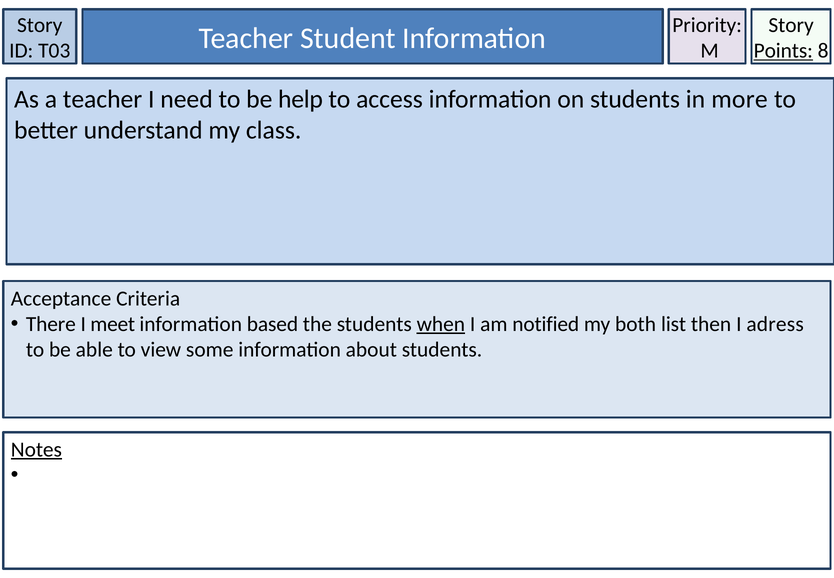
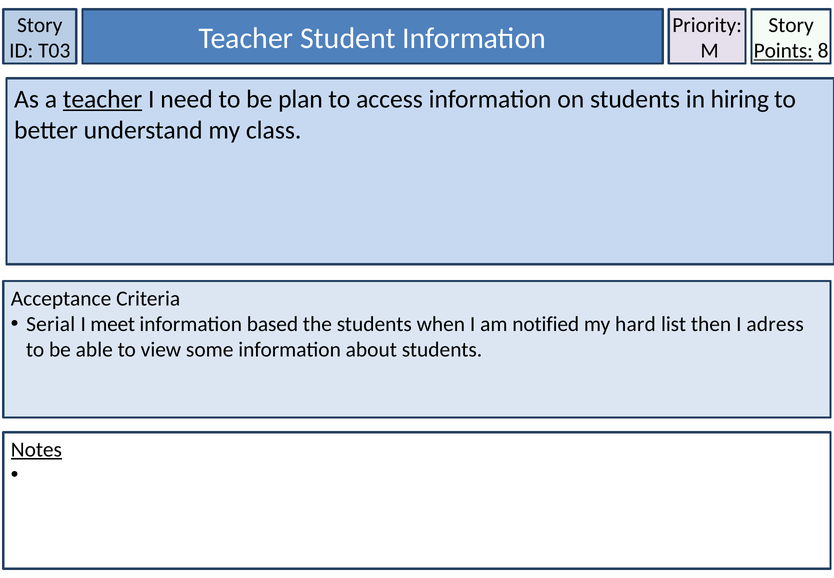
teacher underline: none -> present (103, 99)
help: help -> plan (300, 99)
more: more -> hiring (740, 99)
There: There -> Serial (51, 324)
when underline: present -> none (441, 324)
both: both -> hard (635, 324)
